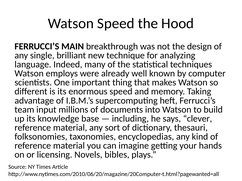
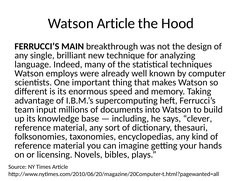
Watson Speed: Speed -> Article (116, 23)
